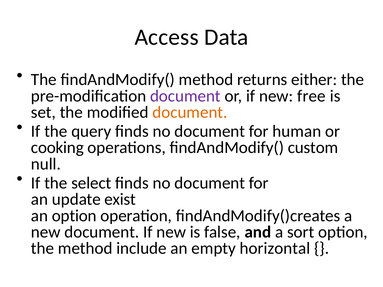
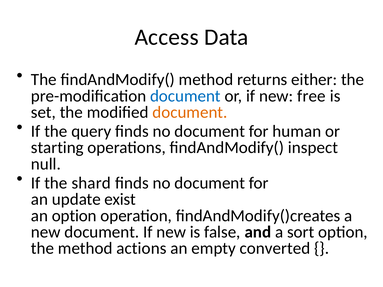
document colour: purple -> blue (185, 96)
cooking: cooking -> starting (57, 148)
custom: custom -> inspect (313, 148)
select: select -> shard (91, 183)
include: include -> actions (141, 249)
horizontal: horizontal -> converted (275, 249)
